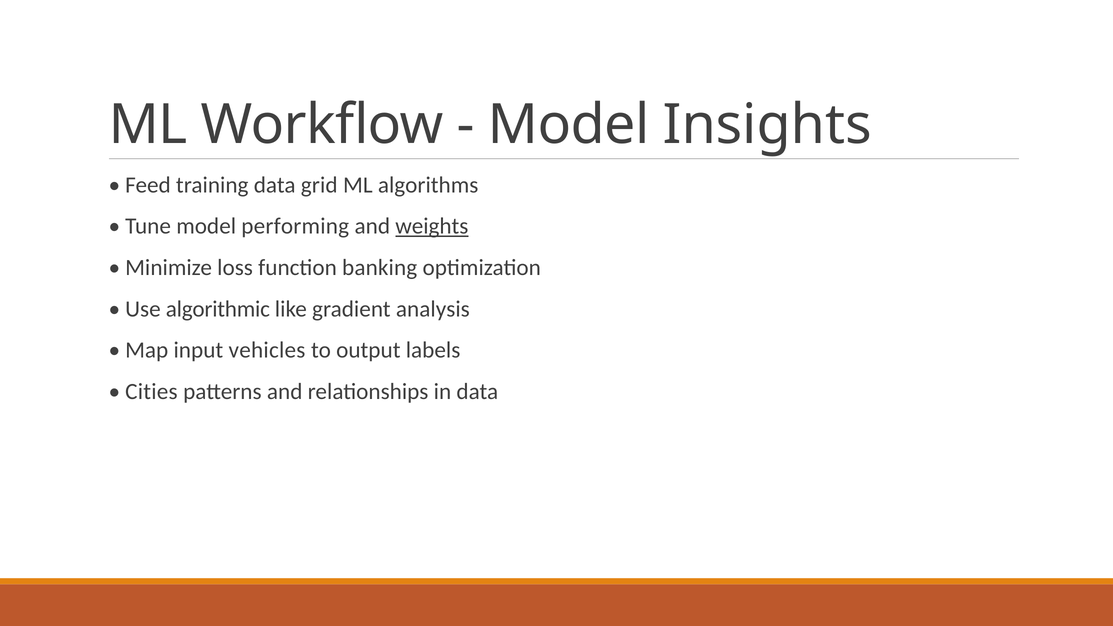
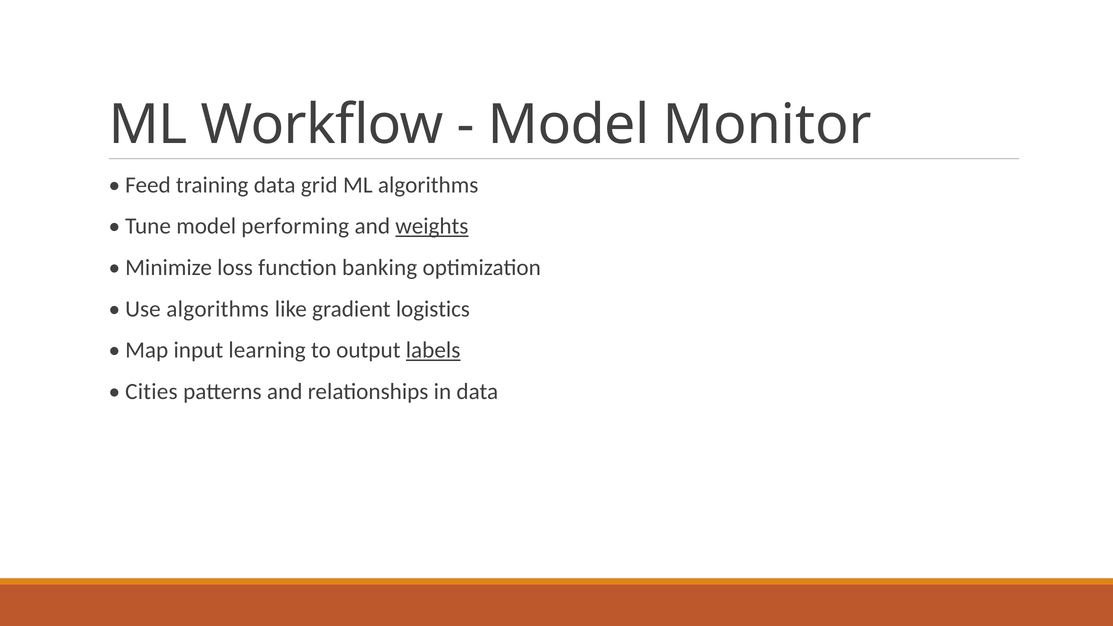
Insights: Insights -> Monitor (767, 125)
Use algorithmic: algorithmic -> algorithms (218, 309)
analysis: analysis -> logistics (433, 309)
vehicles: vehicles -> learning (267, 350)
labels underline: none -> present (433, 350)
